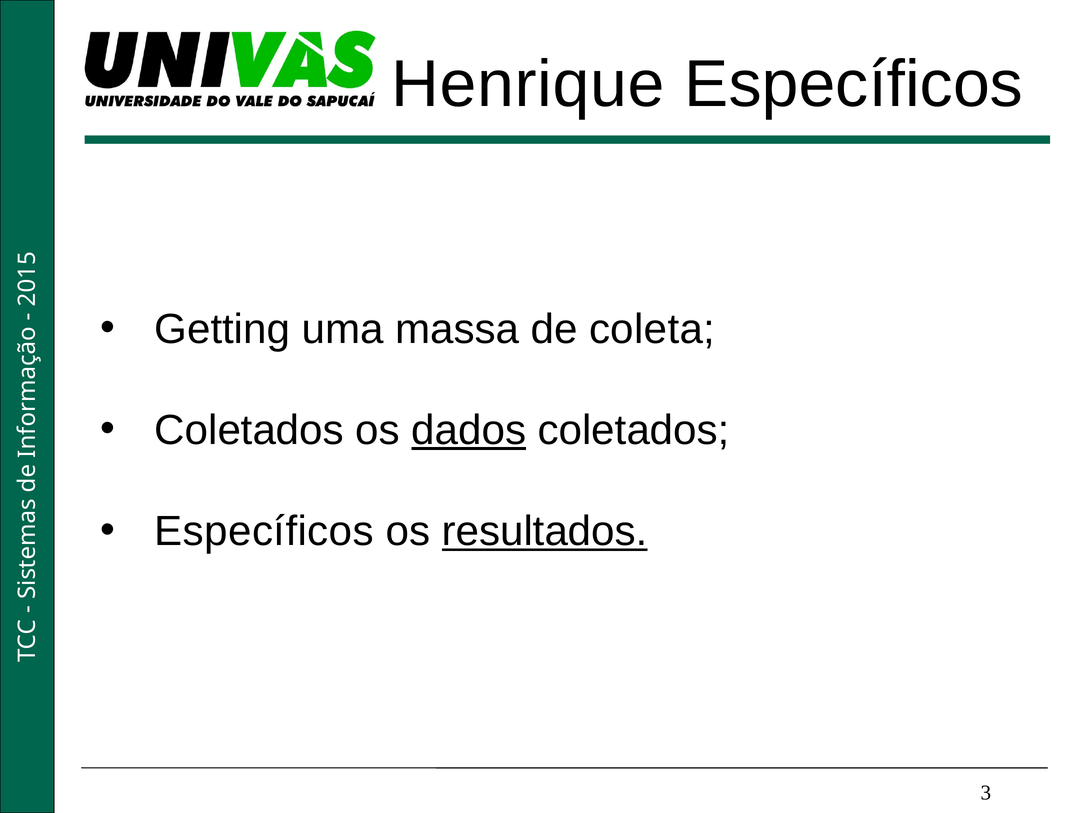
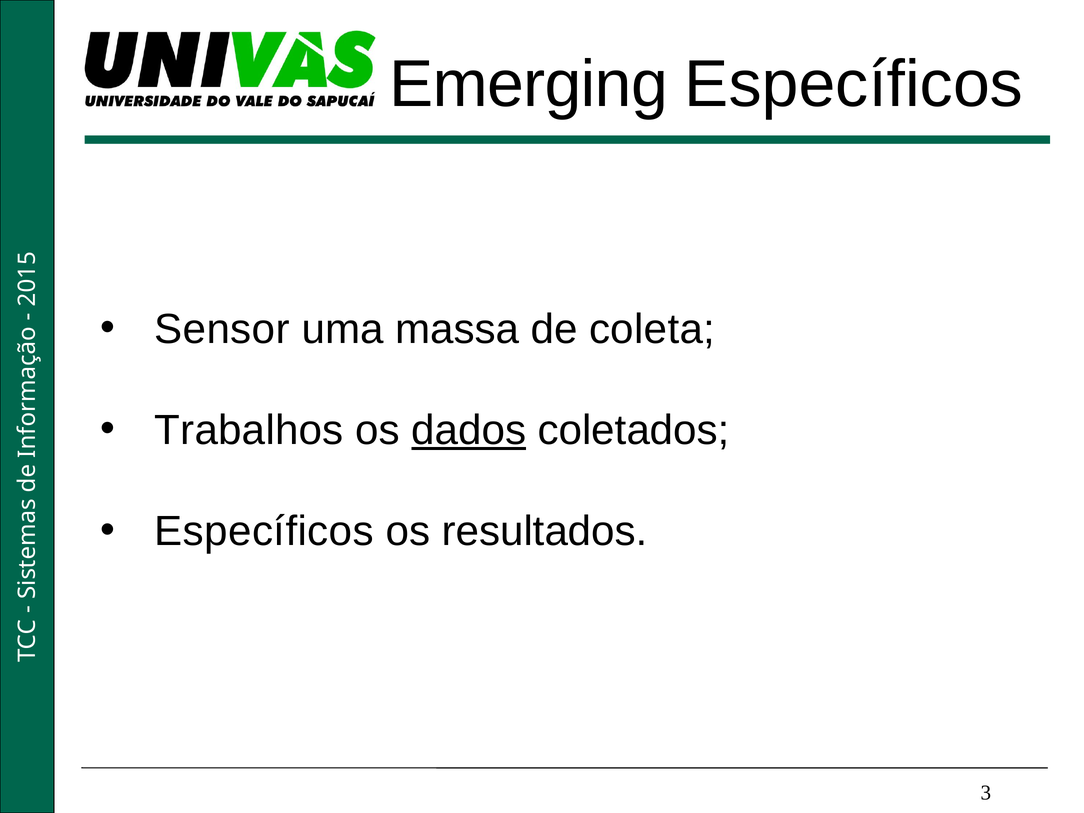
Henrique: Henrique -> Emerging (529, 84)
Getting: Getting -> Sensor (222, 329)
Coletados: Coletados -> Trabalhos (249, 430)
resultados underline: present -> none (545, 532)
